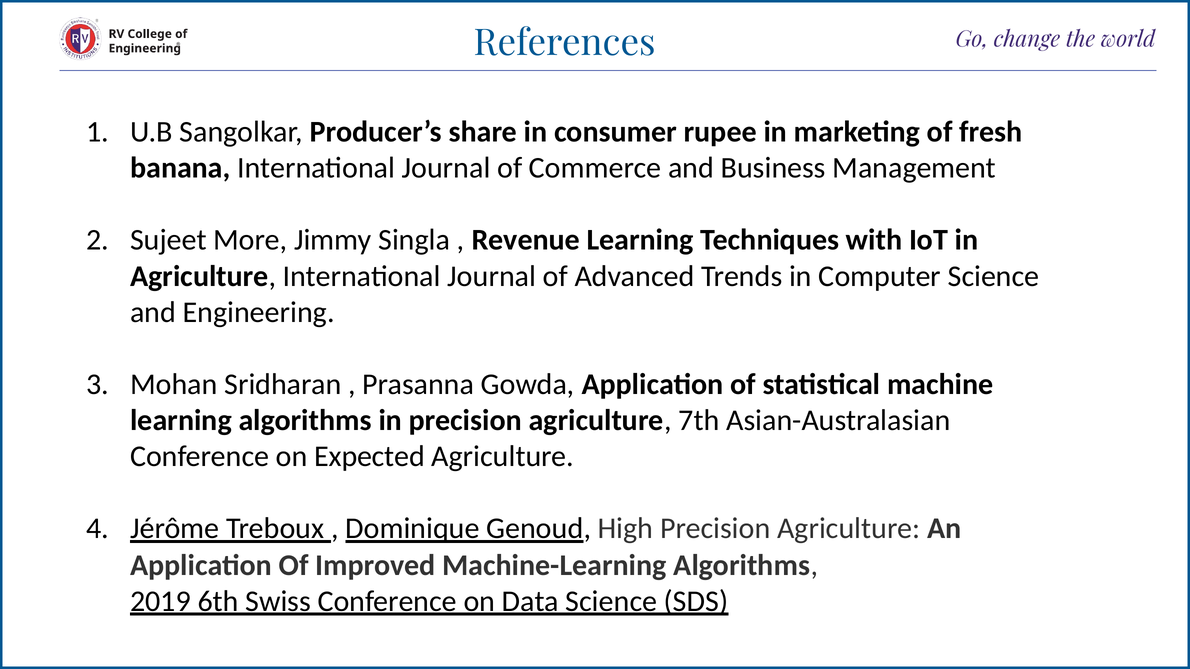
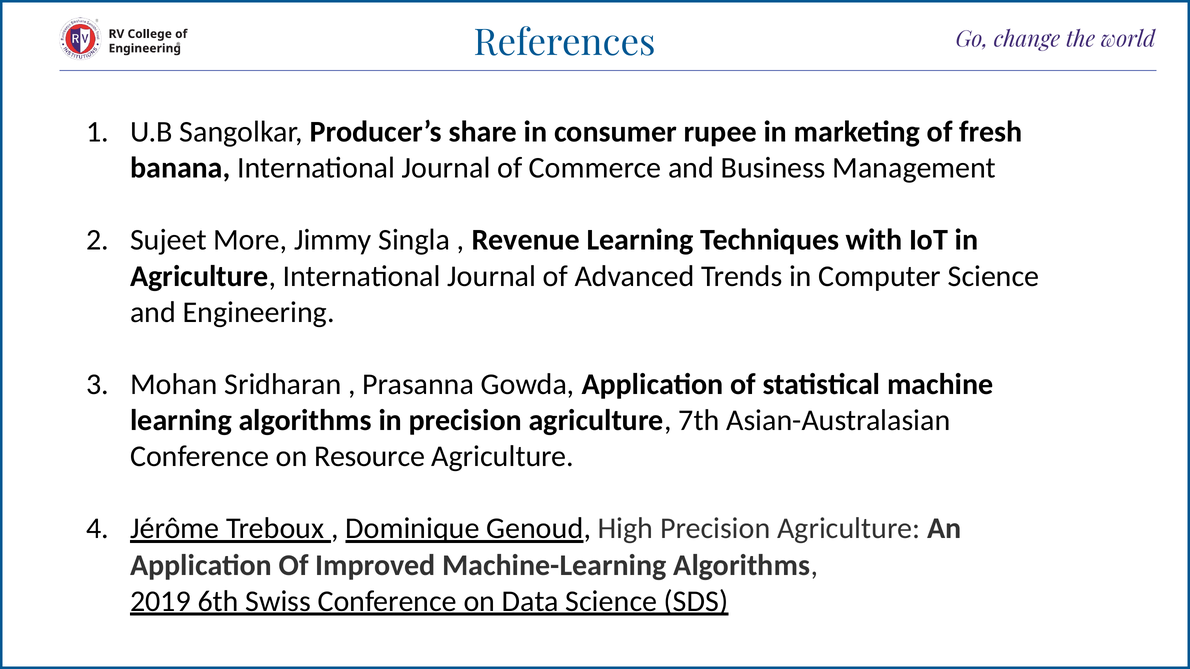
Expected: Expected -> Resource (370, 457)
